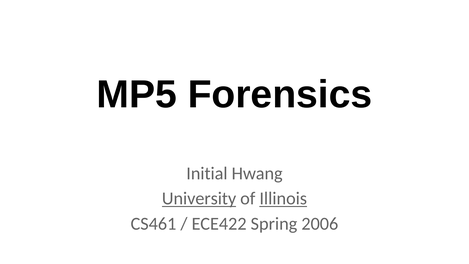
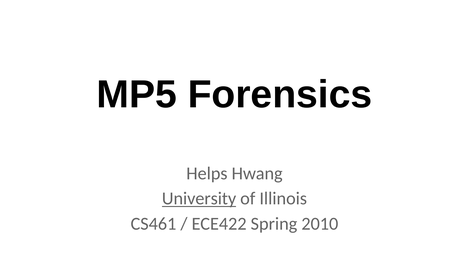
Initial: Initial -> Helps (207, 173)
Illinois underline: present -> none (283, 198)
2006: 2006 -> 2010 (320, 224)
